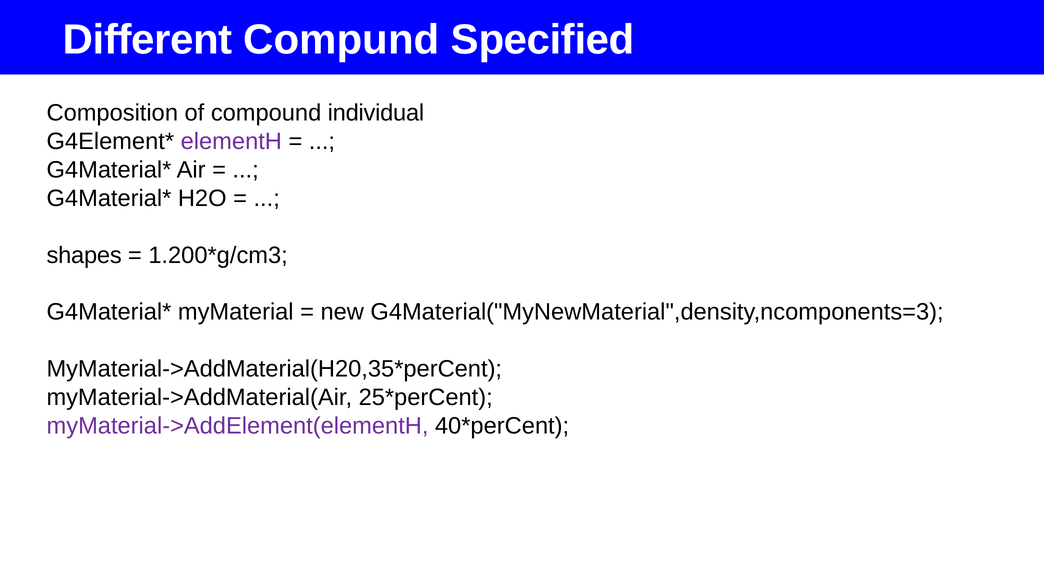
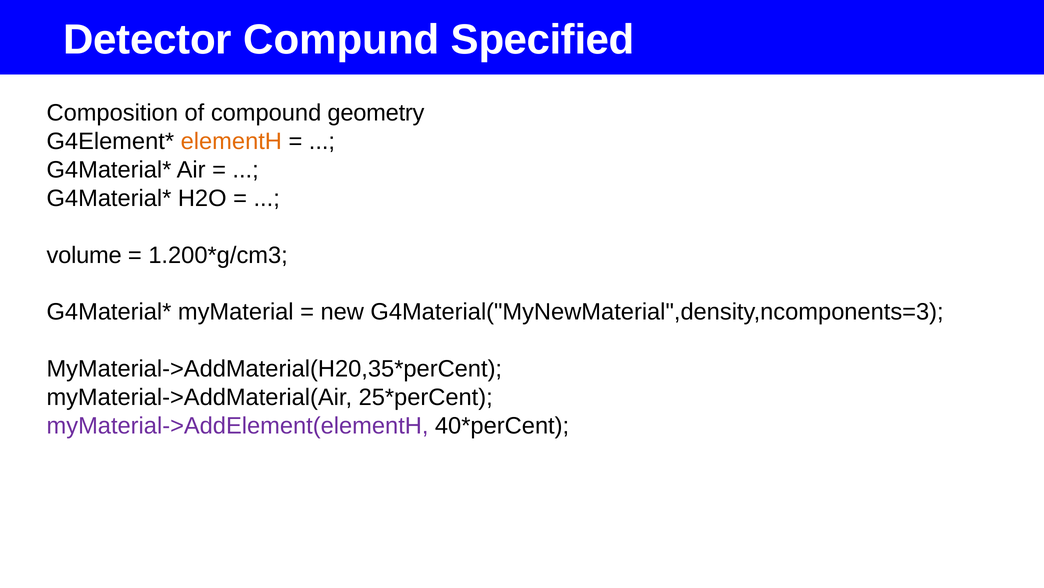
Different: Different -> Detector (148, 40)
individual: individual -> geometry (376, 113)
elementH colour: purple -> orange (231, 141)
shapes: shapes -> volume (84, 255)
